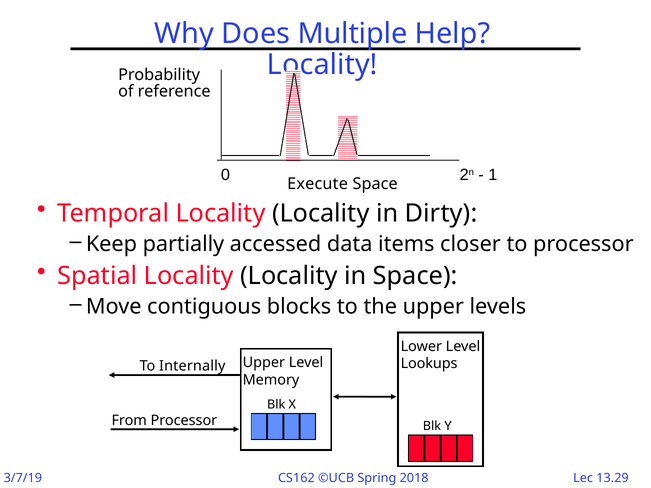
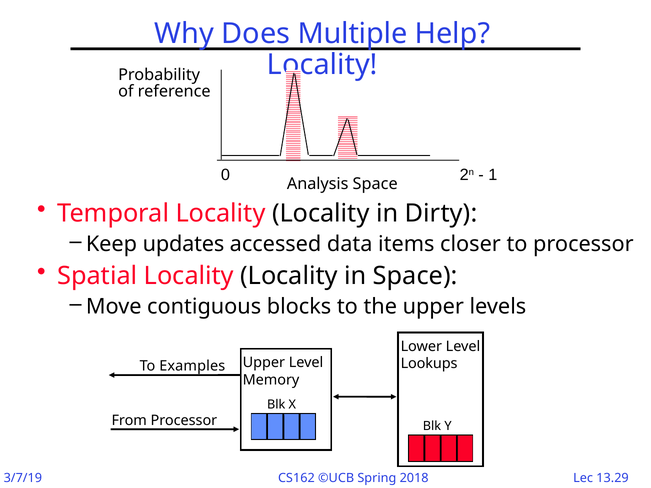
Execute: Execute -> Analysis (318, 184)
partially: partially -> updates (183, 244)
Internally: Internally -> Examples (192, 366)
